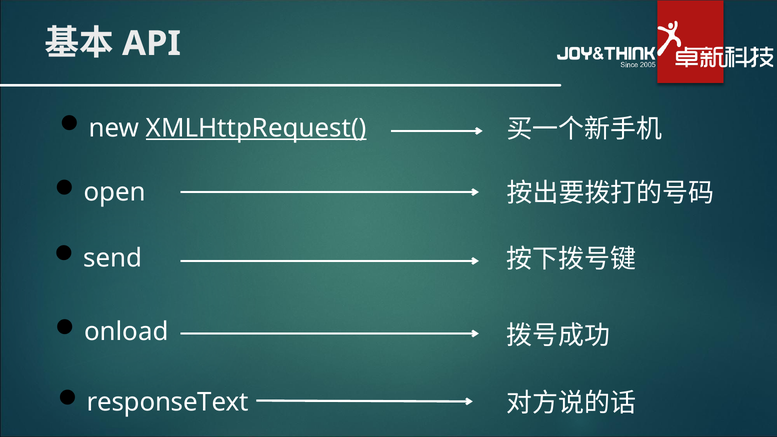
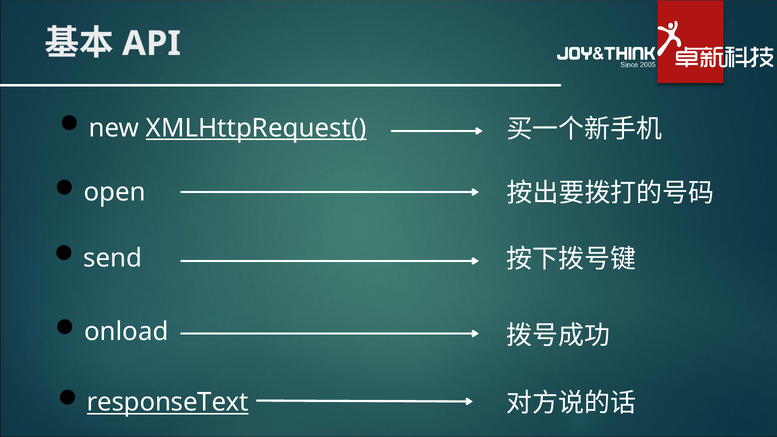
responseText underline: none -> present (168, 402)
